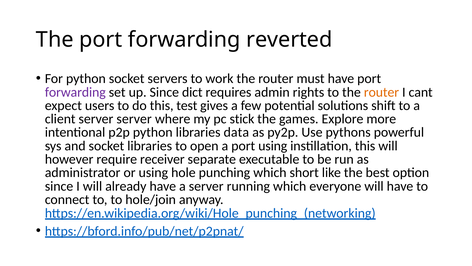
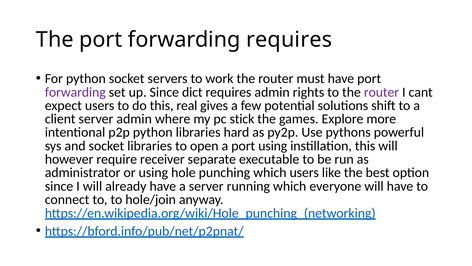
forwarding reverted: reverted -> requires (289, 40)
router colour: orange -> purple (381, 92)
test: test -> real (187, 105)
server server: server -> admin (134, 119)
data: data -> hard (236, 132)
which short: short -> users (304, 172)
